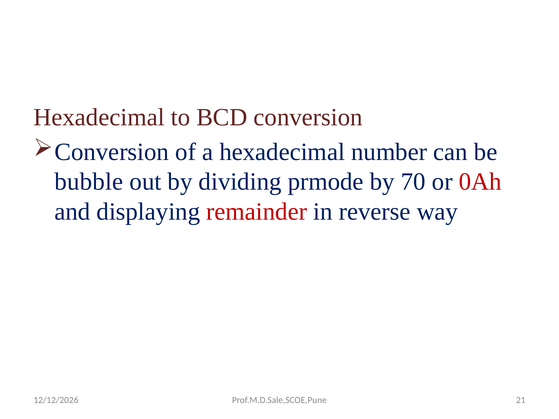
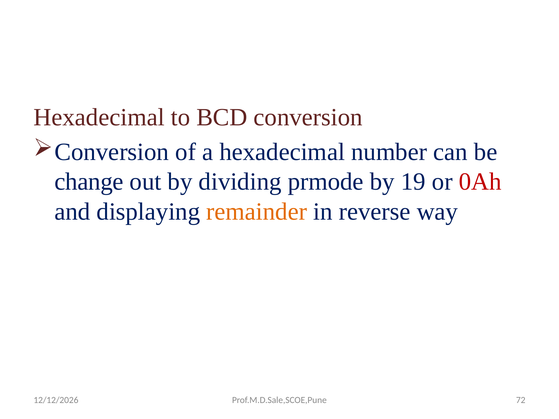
bubble: bubble -> change (89, 182)
70: 70 -> 19 (413, 182)
remainder colour: red -> orange (257, 212)
21: 21 -> 72 (521, 400)
